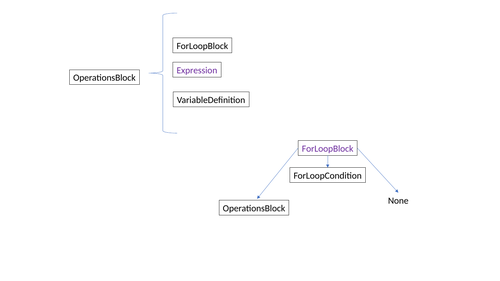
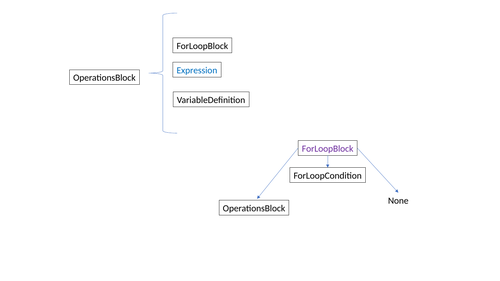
Expression colour: purple -> blue (197, 70)
